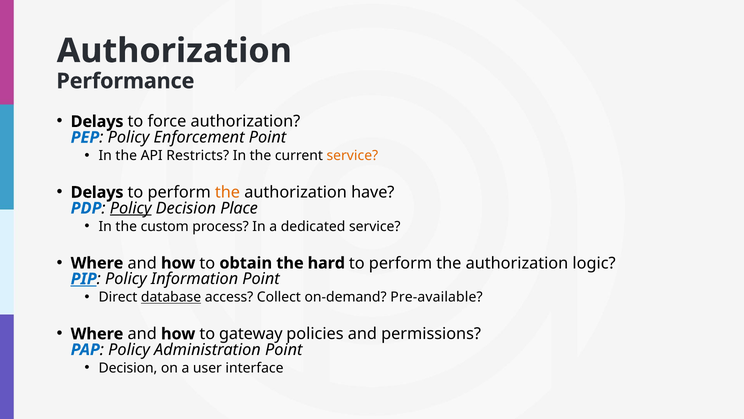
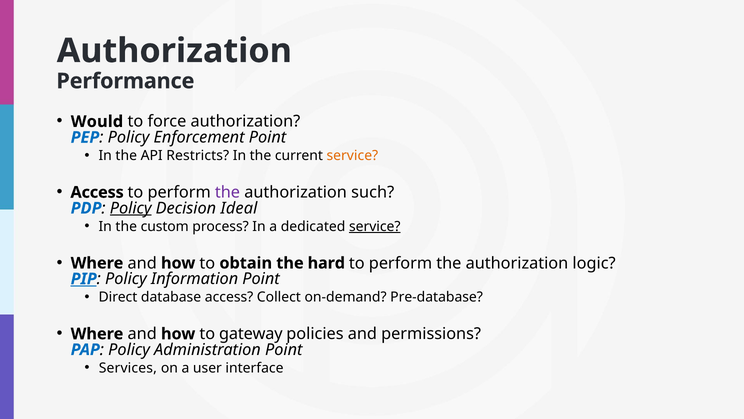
Delays: Delays -> Would (97, 121)
Delays: Delays -> Access (97, 192)
the colour: orange -> purple (228, 192)
have: have -> such (373, 192)
Place: Place -> Ideal (239, 208)
service underline: none -> present (375, 226)
database underline: present -> none (171, 297)
Pre-available: Pre-available -> Pre-database (437, 297)
Decision: Decision -> Services (128, 368)
